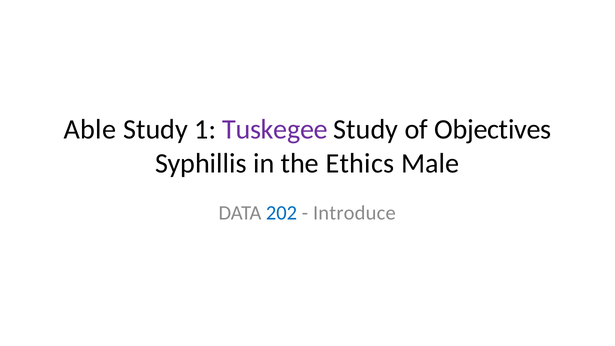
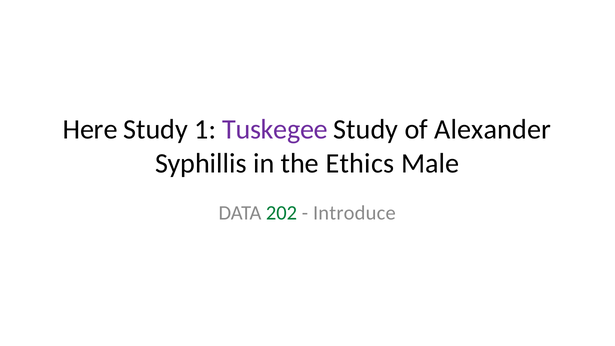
Able: Able -> Here (90, 130)
Objectives: Objectives -> Alexander (493, 130)
202 colour: blue -> green (282, 213)
